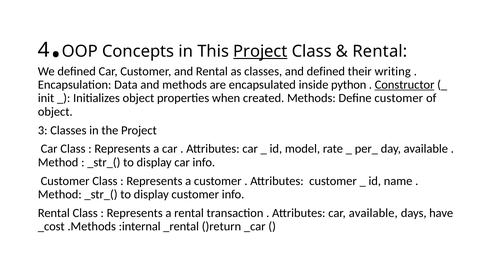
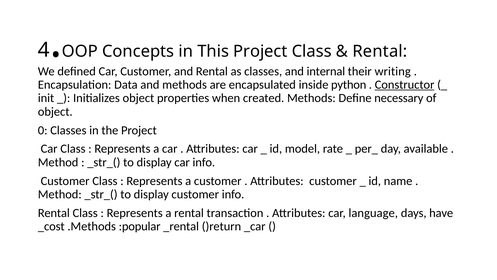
Project underline: present -> none (260, 51)
and defined: defined -> internal (326, 71)
Define customer: customer -> necessary (399, 98)
3: 3 -> 0 (43, 130)
car available: available -> language (373, 213)
:internal: :internal -> :popular (140, 226)
